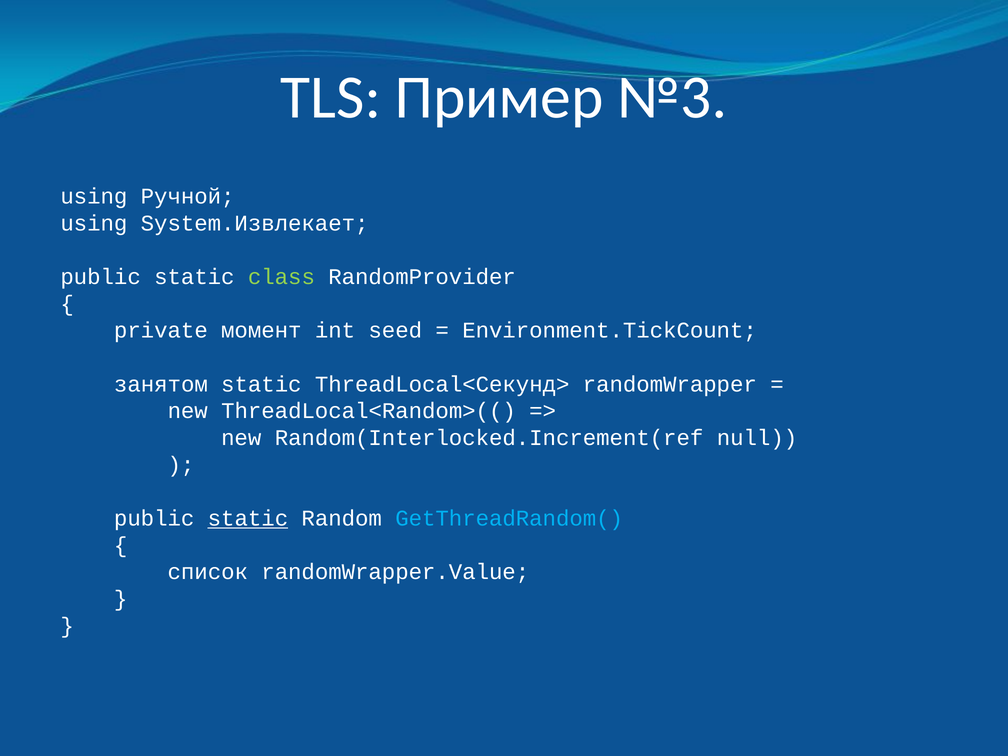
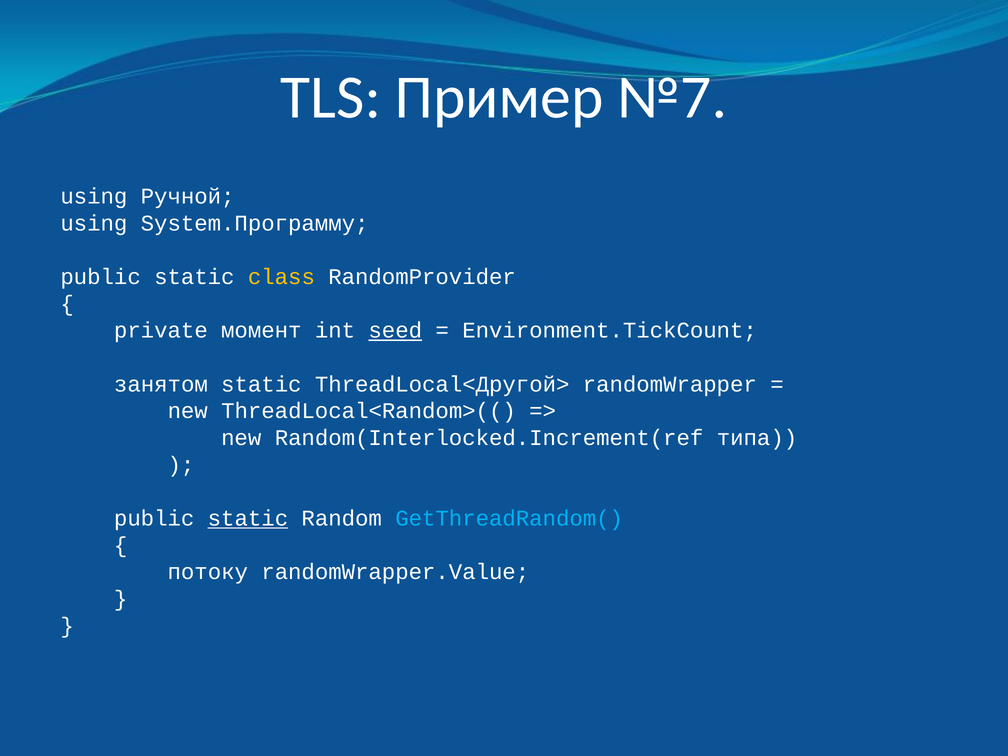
№3: №3 -> №7 (672, 98)
System.Извлекает: System.Извлекает -> System.Программу (255, 223)
class colour: light green -> yellow (281, 277)
seed underline: none -> present (395, 331)
ThreadLocal<Секунд>: ThreadLocal<Секунд> -> ThreadLocal<Другой> (442, 384)
null: null -> типа (757, 438)
список: список -> потоку (208, 572)
